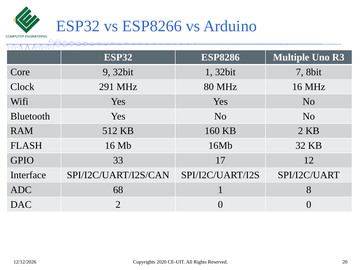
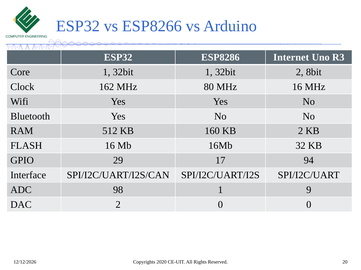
Multiple: Multiple -> Internet (291, 58)
Core 9: 9 -> 1 (107, 72)
32bit 7: 7 -> 2 (300, 72)
291: 291 -> 162 (107, 87)
33: 33 -> 29 (118, 161)
12: 12 -> 94 (309, 161)
68: 68 -> 98 (118, 190)
8: 8 -> 9 (309, 190)
